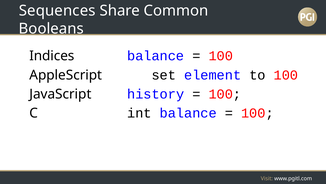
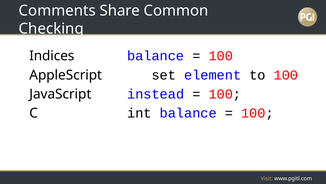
Sequences: Sequences -> Comments (57, 11)
Booleans: Booleans -> Checking (51, 29)
history: history -> instead (156, 94)
